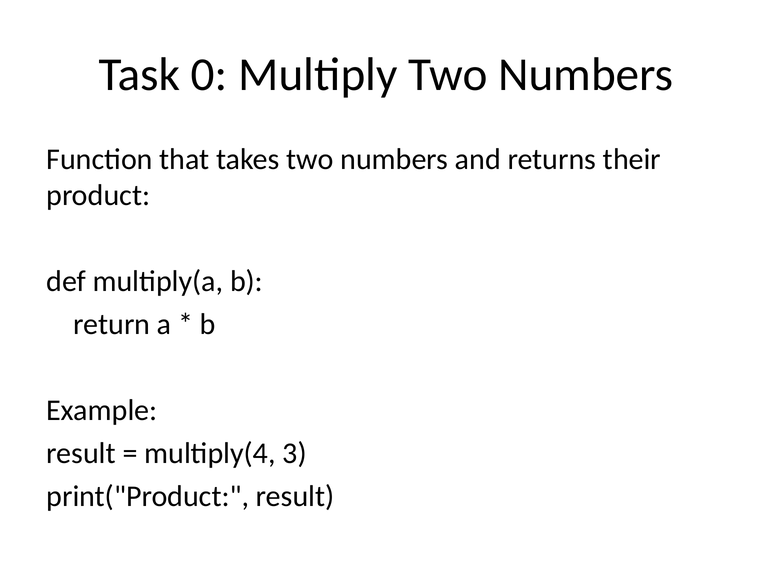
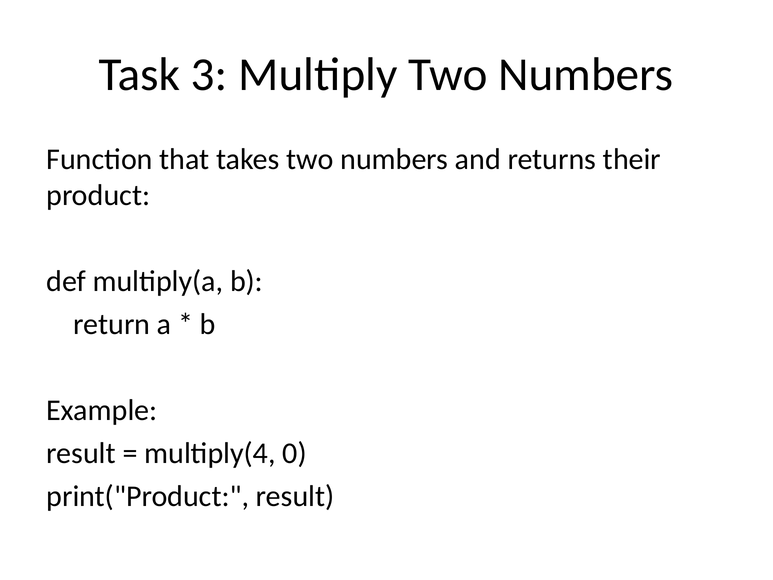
0: 0 -> 3 (209, 75)
3: 3 -> 0 (295, 453)
